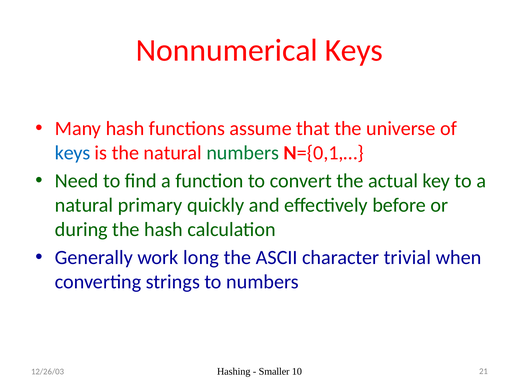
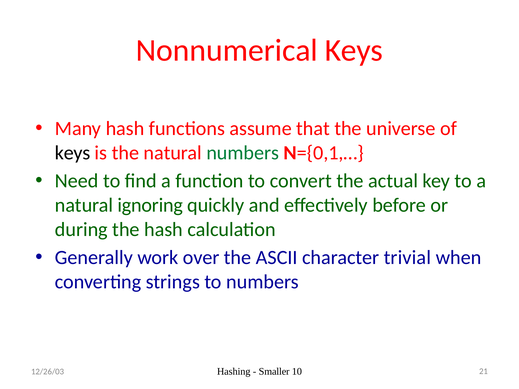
keys colour: blue -> black (73, 153)
primary: primary -> ignoring (150, 205)
long: long -> over (201, 258)
